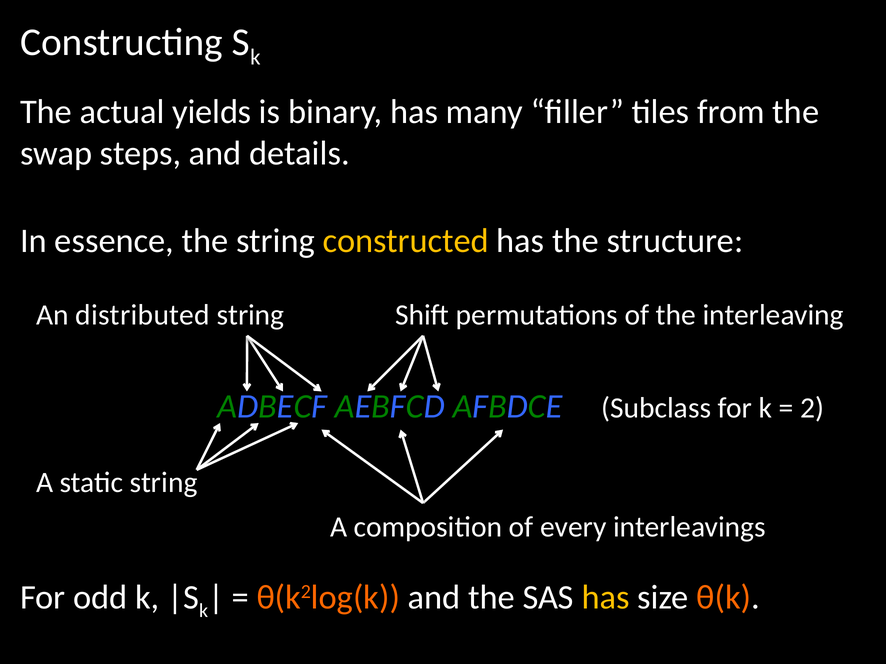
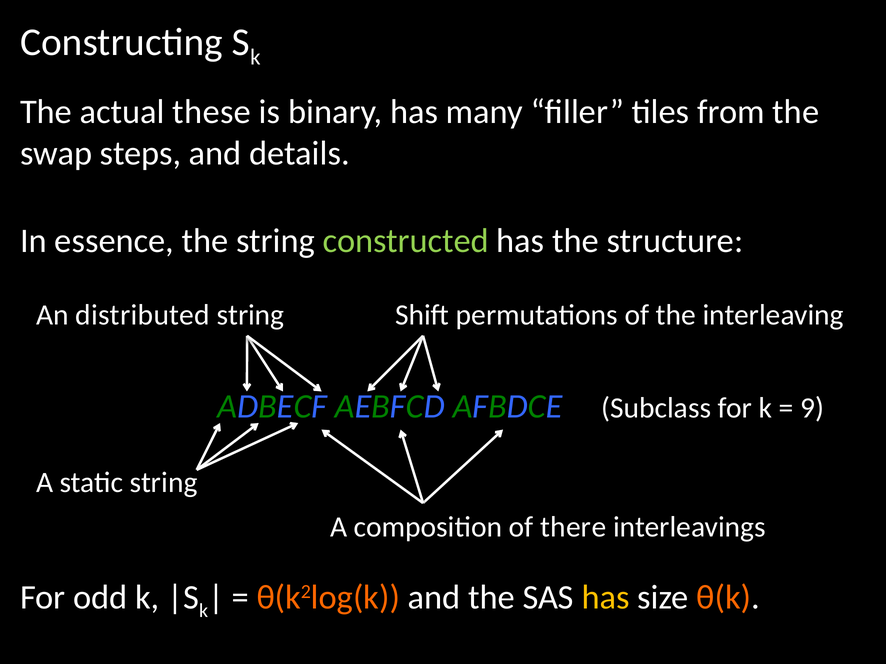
yields: yields -> these (212, 112)
constructed colour: yellow -> light green (406, 241)
2: 2 -> 9 (812, 408)
every: every -> there (573, 528)
